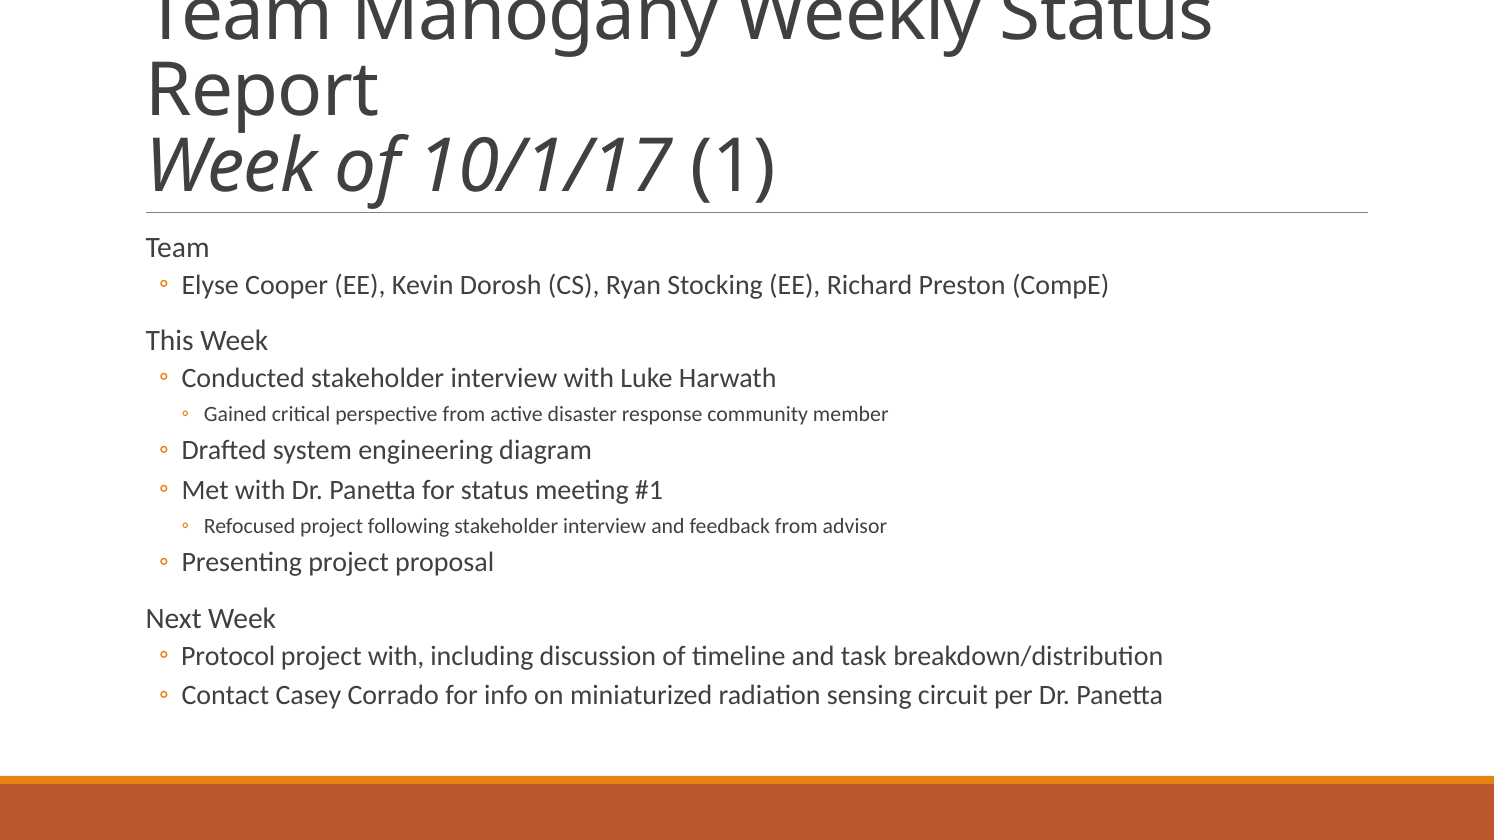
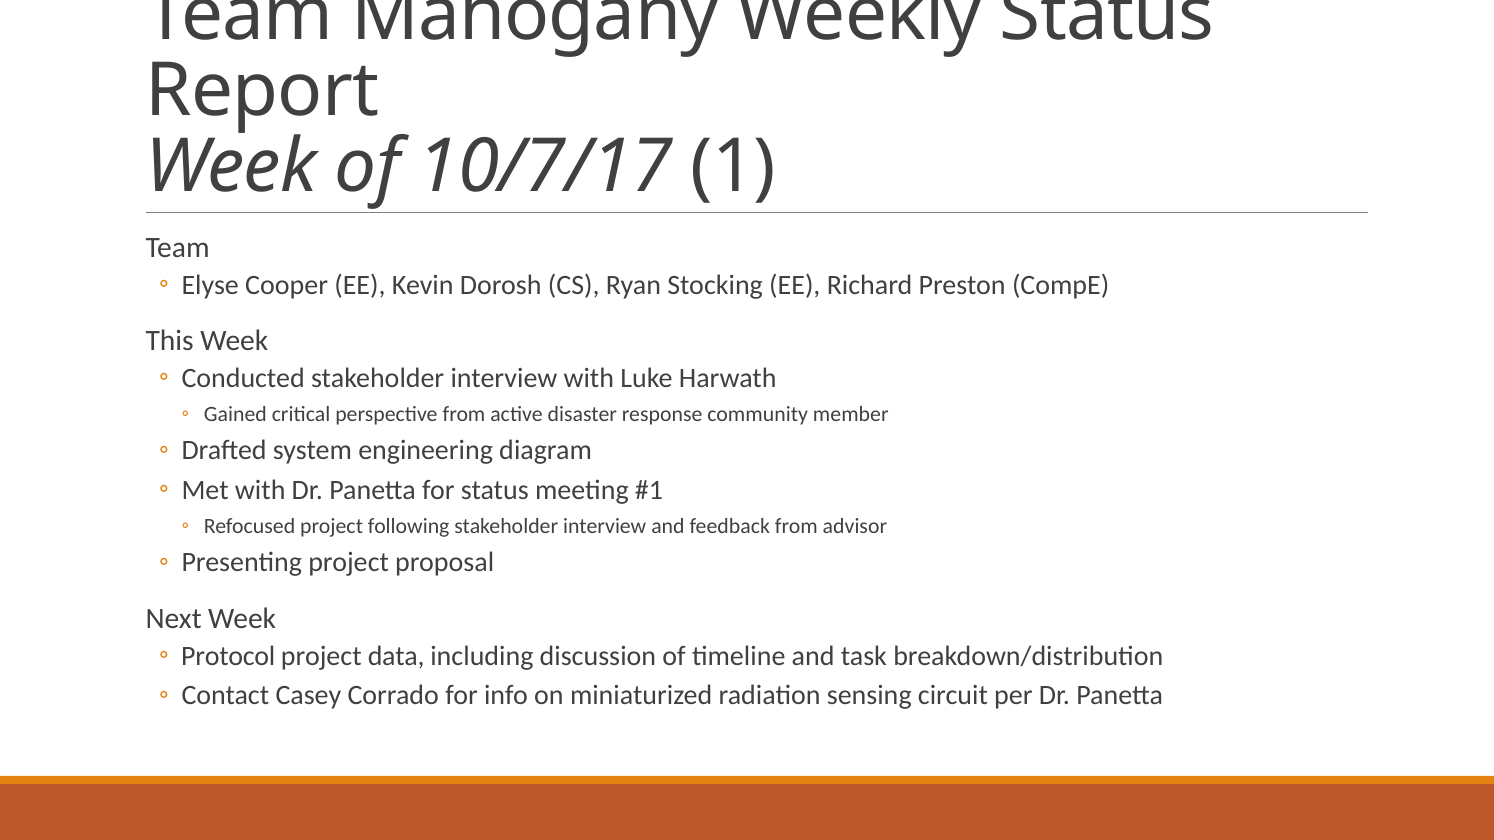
10/1/17: 10/1/17 -> 10/7/17 (545, 167)
project with: with -> data (396, 656)
